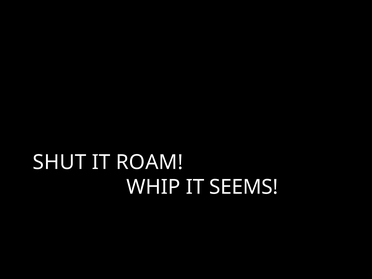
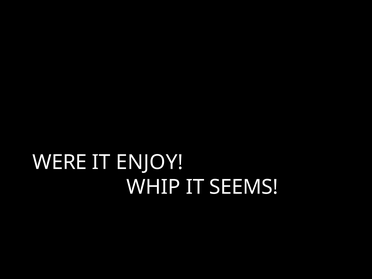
SHUT: SHUT -> WERE (60, 162)
ROAM: ROAM -> ENJOY (150, 162)
